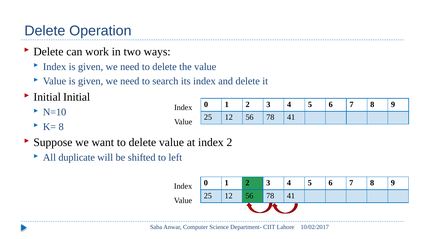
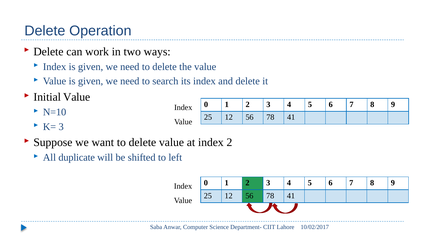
Initial Initial: Initial -> Value (77, 97)
K= 8: 8 -> 3 (61, 127)
